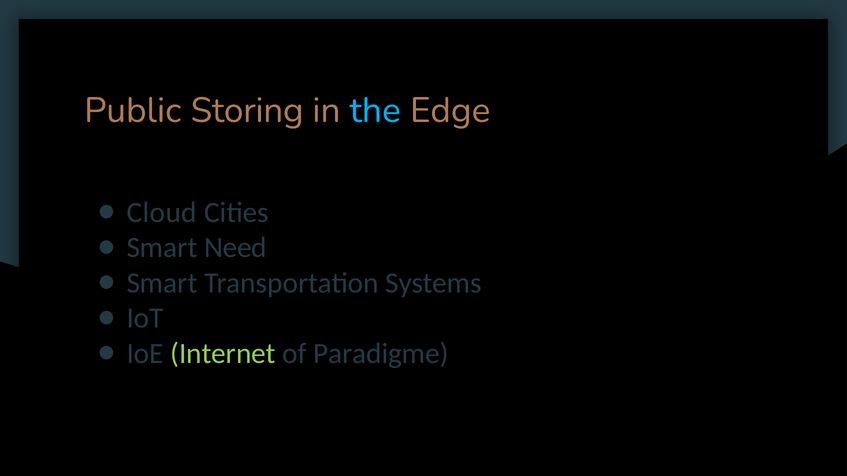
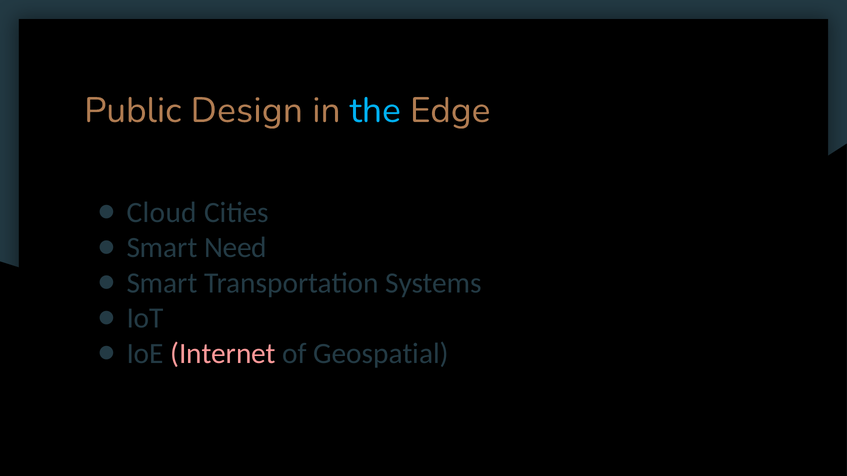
Storing: Storing -> Design (247, 110)
Internet colour: light green -> pink (223, 354)
Paradigme: Paradigme -> Geospatial (381, 354)
